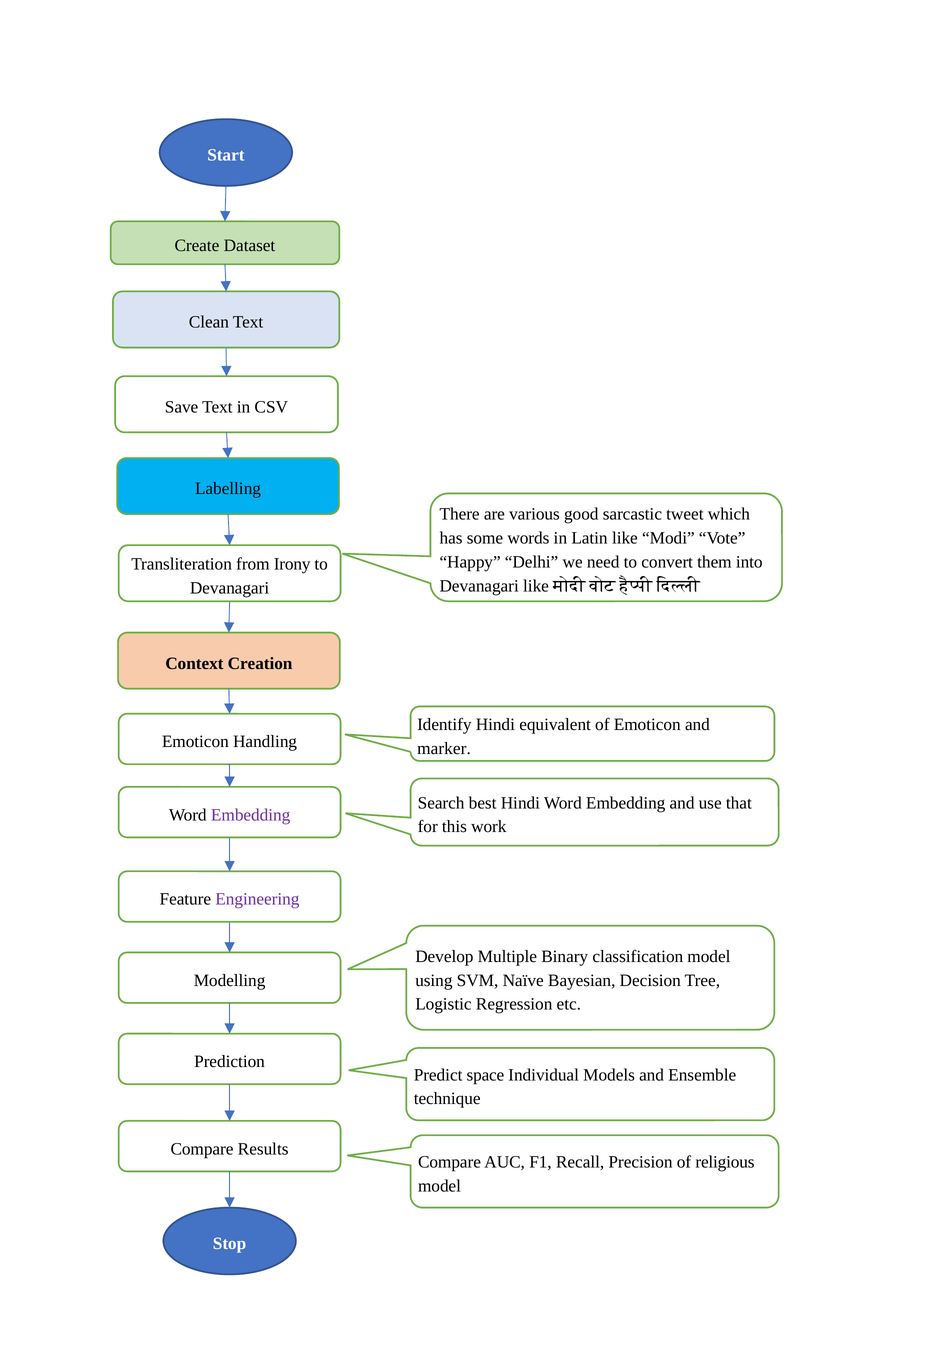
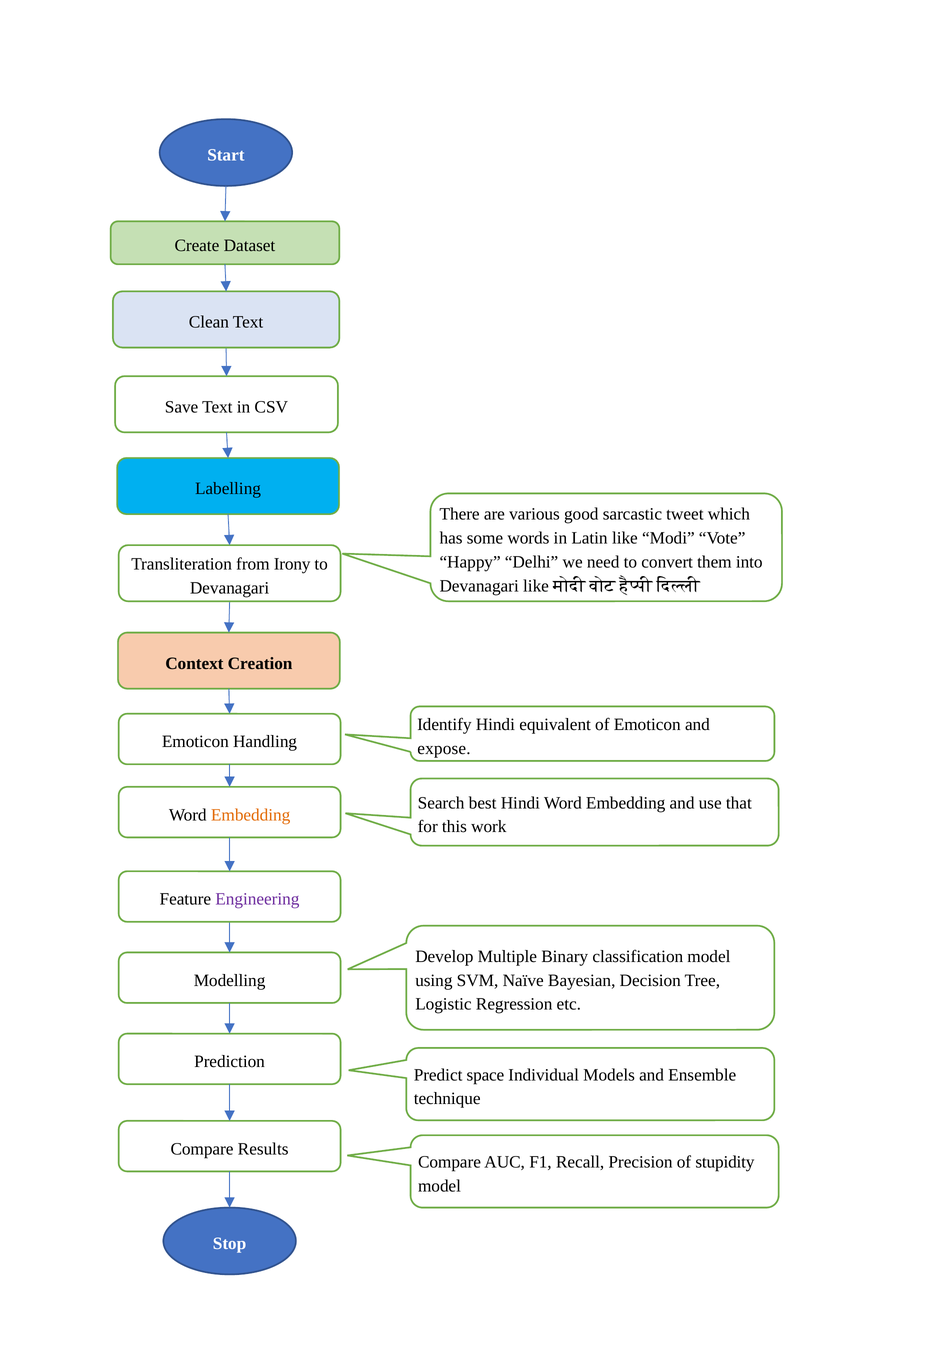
marker: marker -> expose (444, 748)
Embedding colour: purple -> orange (251, 815)
religious: religious -> stupidity (725, 1162)
